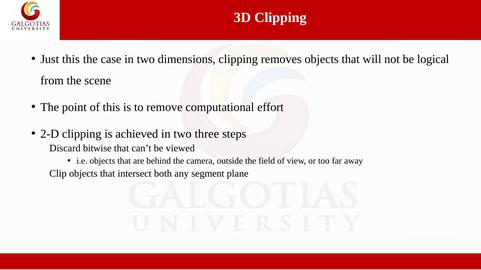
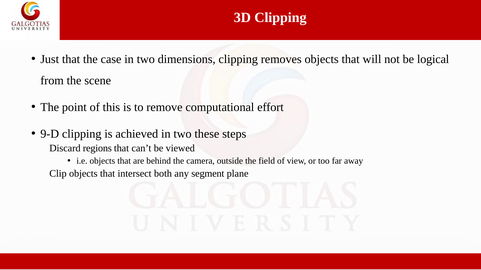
Just this: this -> that (71, 59)
2-D: 2-D -> 9-D (50, 134)
three: three -> these (207, 134)
bitwise: bitwise -> regions (97, 148)
